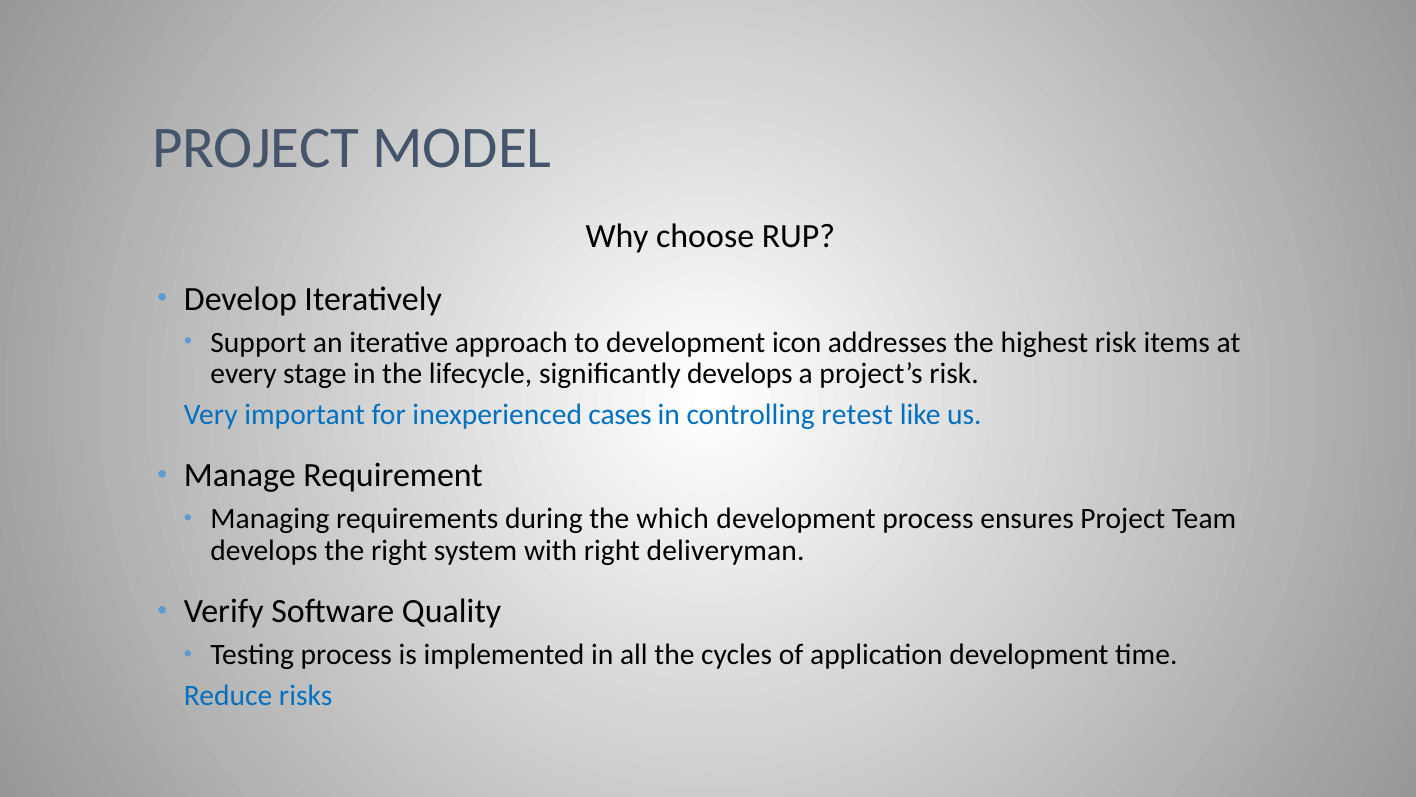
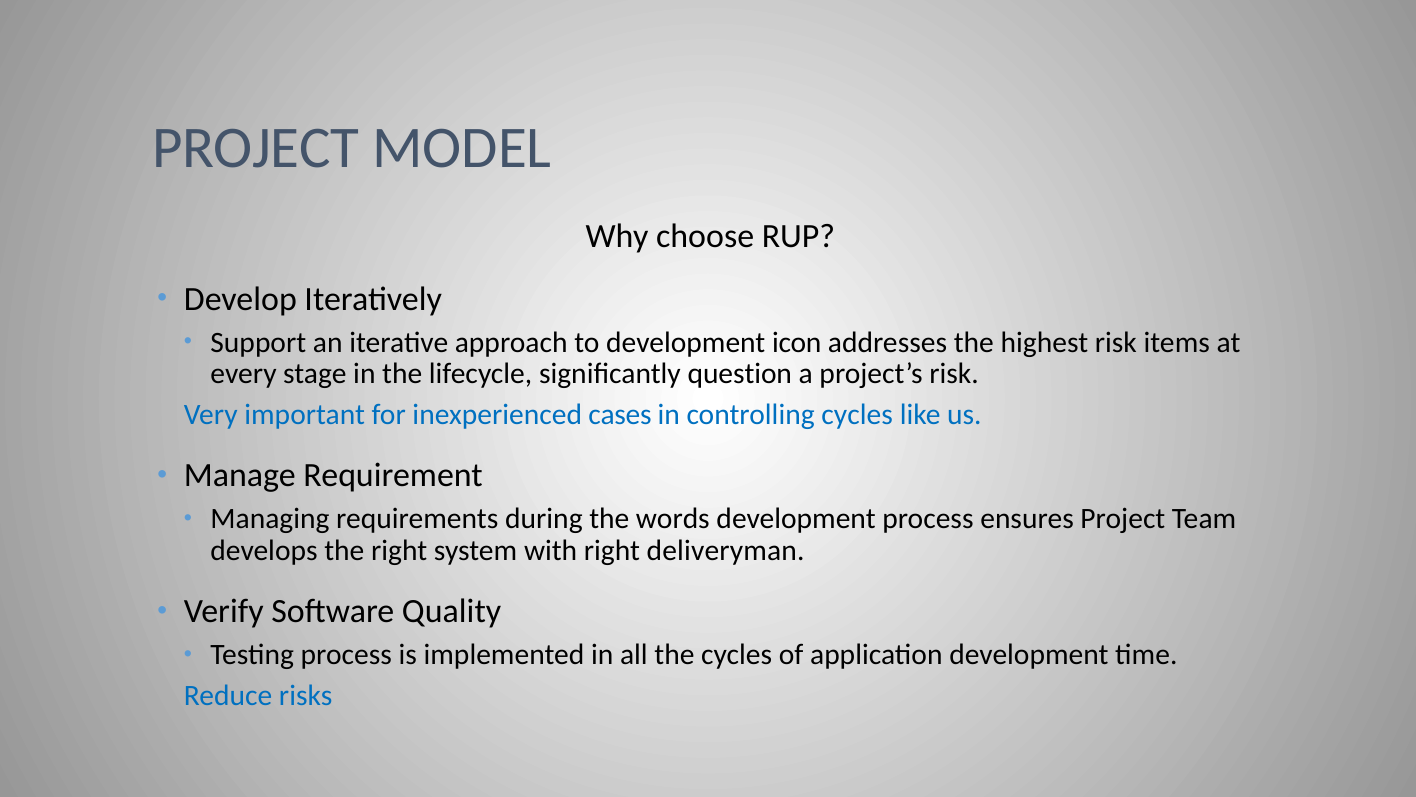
significantly develops: develops -> question (740, 374)
controlling retest: retest -> cycles (857, 415)
which: which -> words (673, 519)
